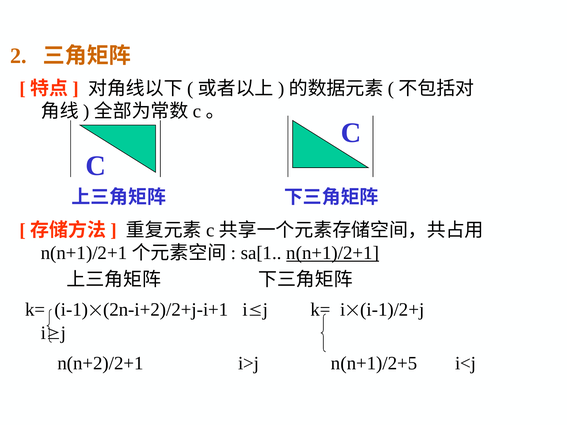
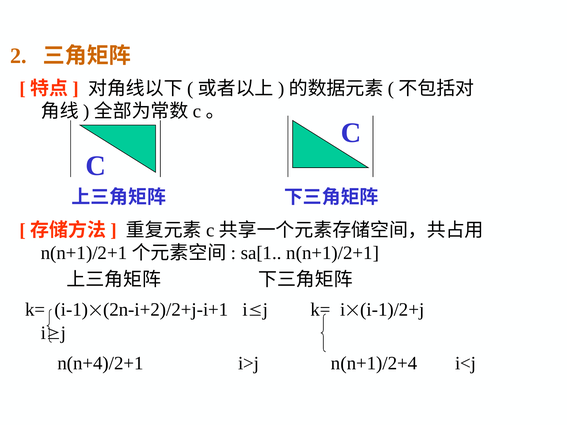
n(n+1)/2+1 underline: present -> none (333, 253)
n(n+2)/2+1: n(n+2)/2+1 -> n(n+4)/2+1 (101, 364)
n(n+1)/2+5: n(n+1)/2+5 -> n(n+1)/2+4 (374, 364)
